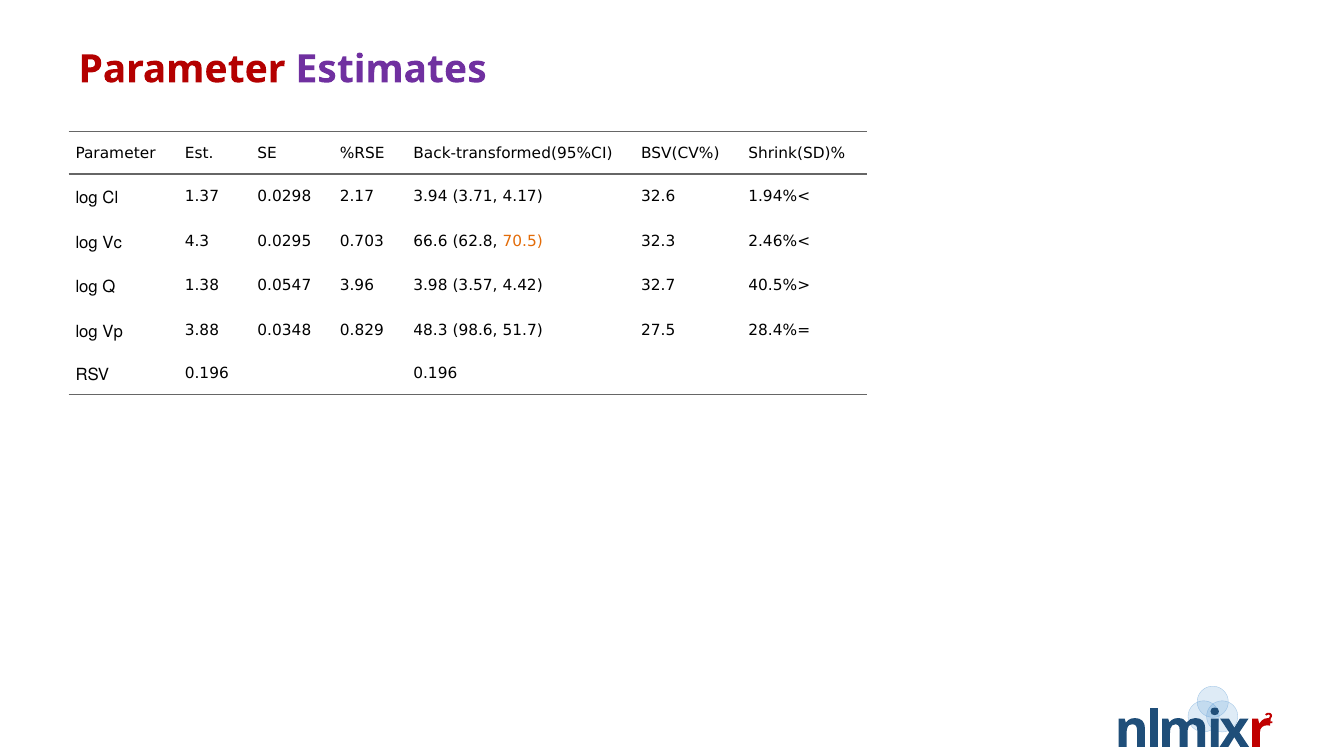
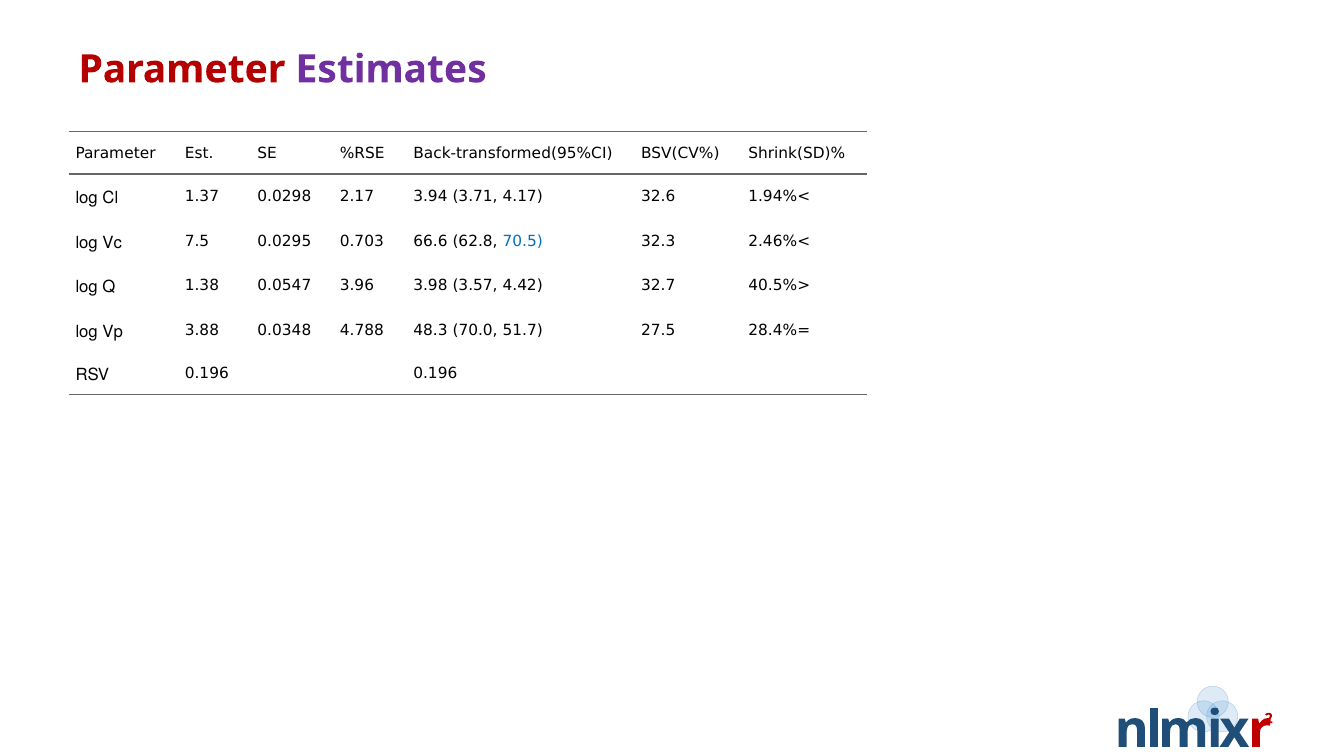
4.3: 4.3 -> 7.5 (197, 241)
70.5 colour: orange -> blue (523, 241)
0.829: 0.829 -> 4.788 (362, 331)
98.6: 98.6 -> 70.0 (475, 331)
